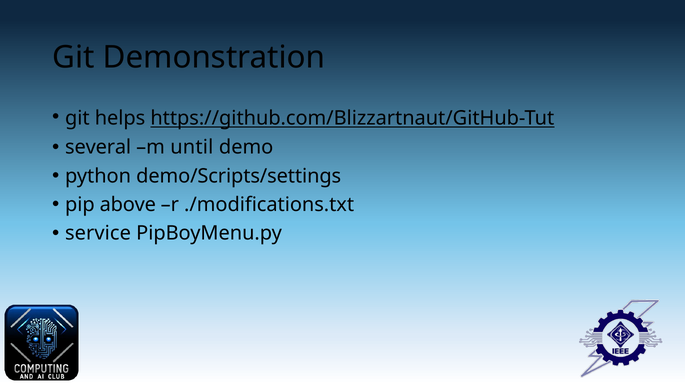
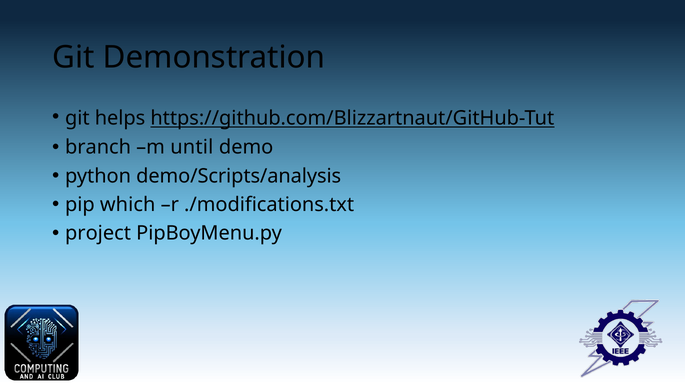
several: several -> branch (98, 147)
demo/Scripts/settings: demo/Scripts/settings -> demo/Scripts/analysis (239, 176)
above: above -> which (128, 205)
service: service -> project (98, 234)
